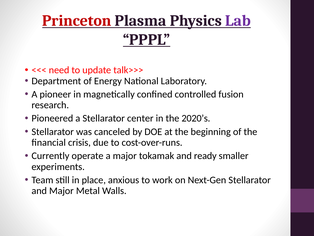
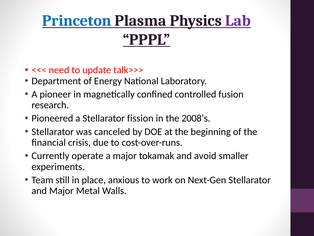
Princeton colour: red -> blue (77, 21)
center: center -> fission (140, 118)
2020’s: 2020’s -> 2008’s (196, 118)
ready: ready -> avoid (205, 156)
